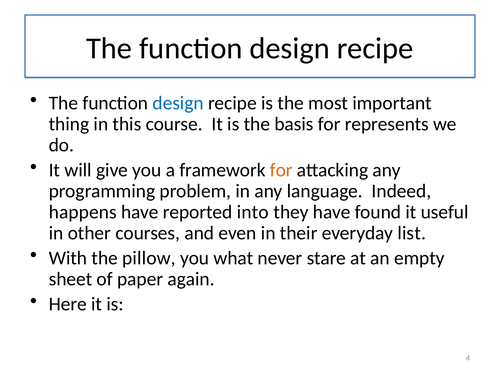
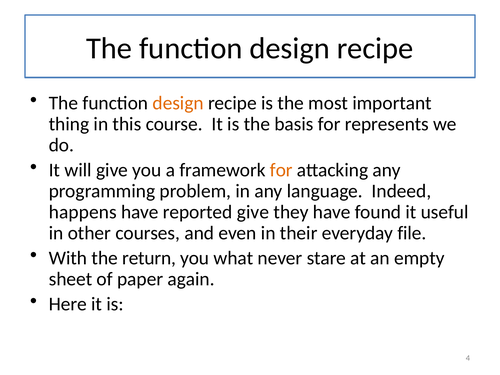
design colour: blue -> orange (178, 103)
reported into: into -> give (253, 212)
list: list -> file (412, 233)
pillow: pillow -> return (149, 258)
